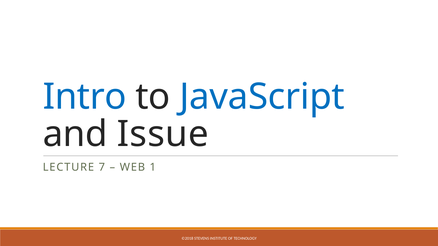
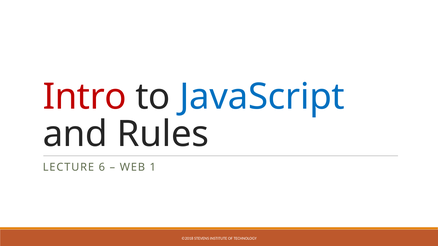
Intro colour: blue -> red (85, 97)
Issue: Issue -> Rules (163, 134)
7: 7 -> 6 (102, 168)
